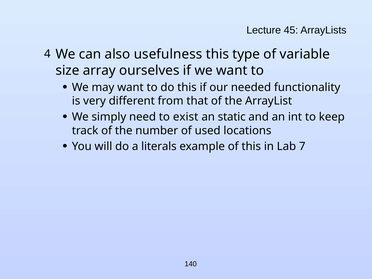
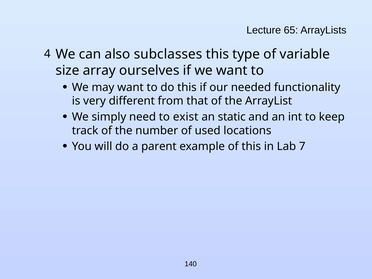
45: 45 -> 65 (291, 30)
usefulness: usefulness -> subclasses (168, 54)
literals: literals -> parent (159, 146)
